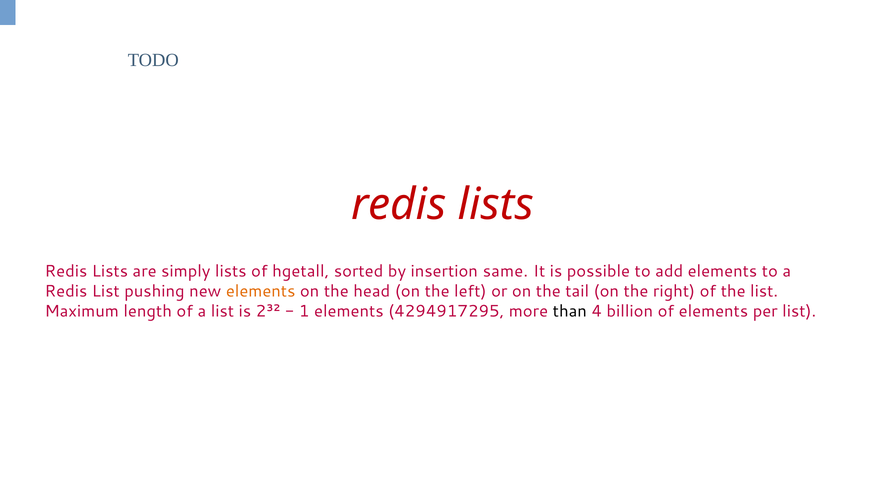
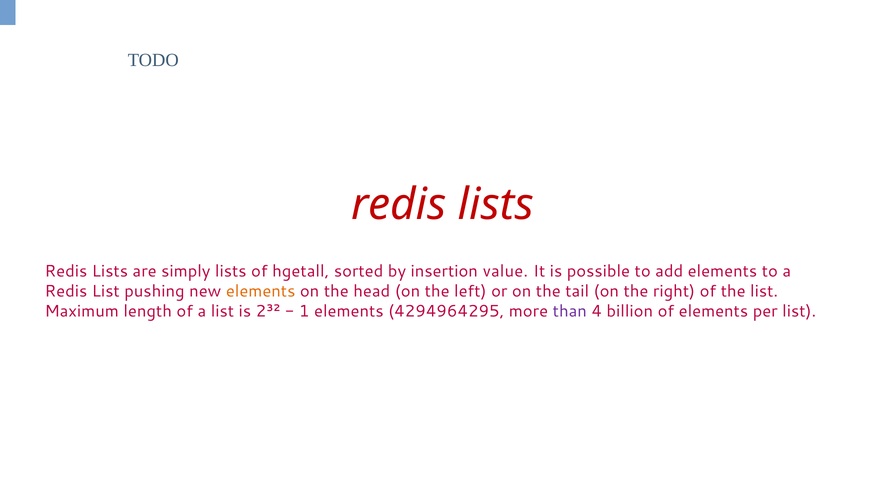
same: same -> value (505, 271)
4294917295: 4294917295 -> 4294964295 (446, 311)
than colour: black -> purple (570, 311)
